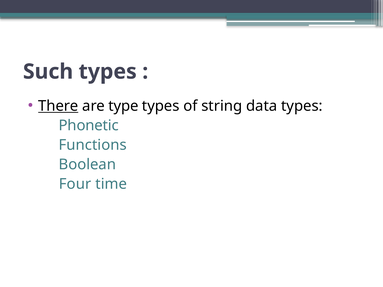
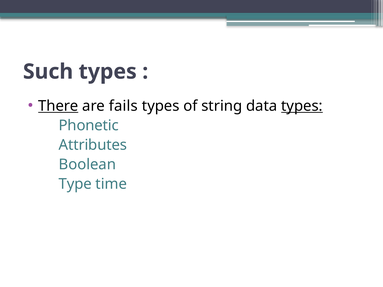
type: type -> fails (123, 106)
types underline: none -> present (302, 106)
Functions: Functions -> Attributes (93, 145)
Four: Four -> Type (75, 184)
